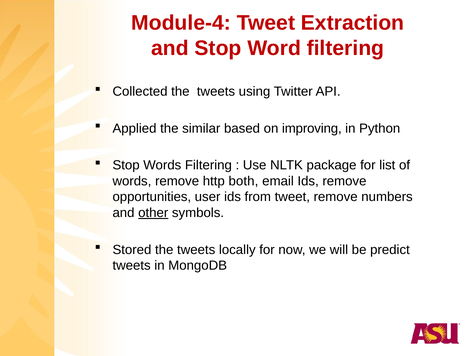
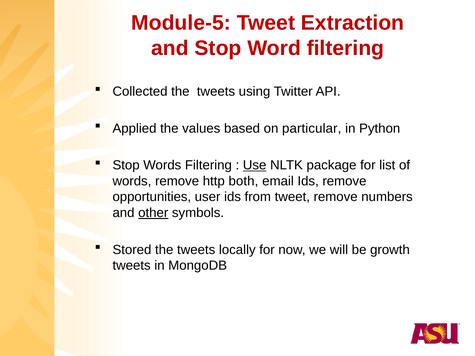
Module-4: Module-4 -> Module-5 (181, 23)
similar: similar -> values (201, 128)
improving: improving -> particular (312, 128)
Use underline: none -> present (255, 165)
predict: predict -> growth (390, 250)
